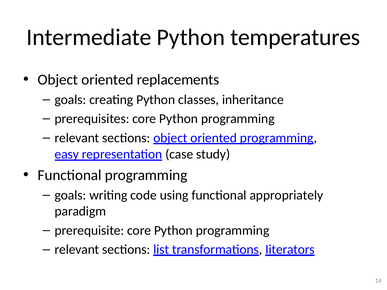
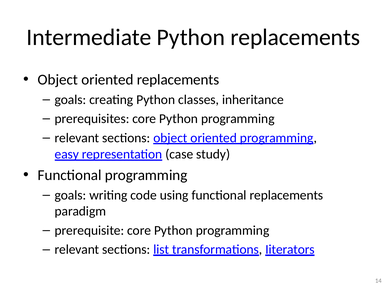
Python temperatures: temperatures -> replacements (295, 37)
functional appropriately: appropriately -> replacements (286, 195)
